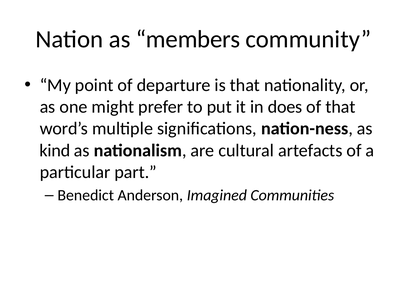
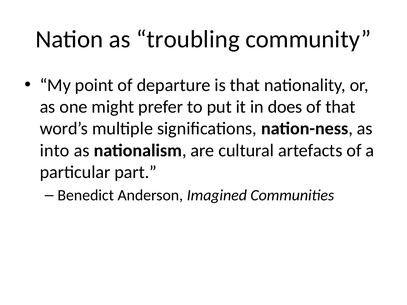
members: members -> troubling (188, 39)
kind: kind -> into (55, 151)
